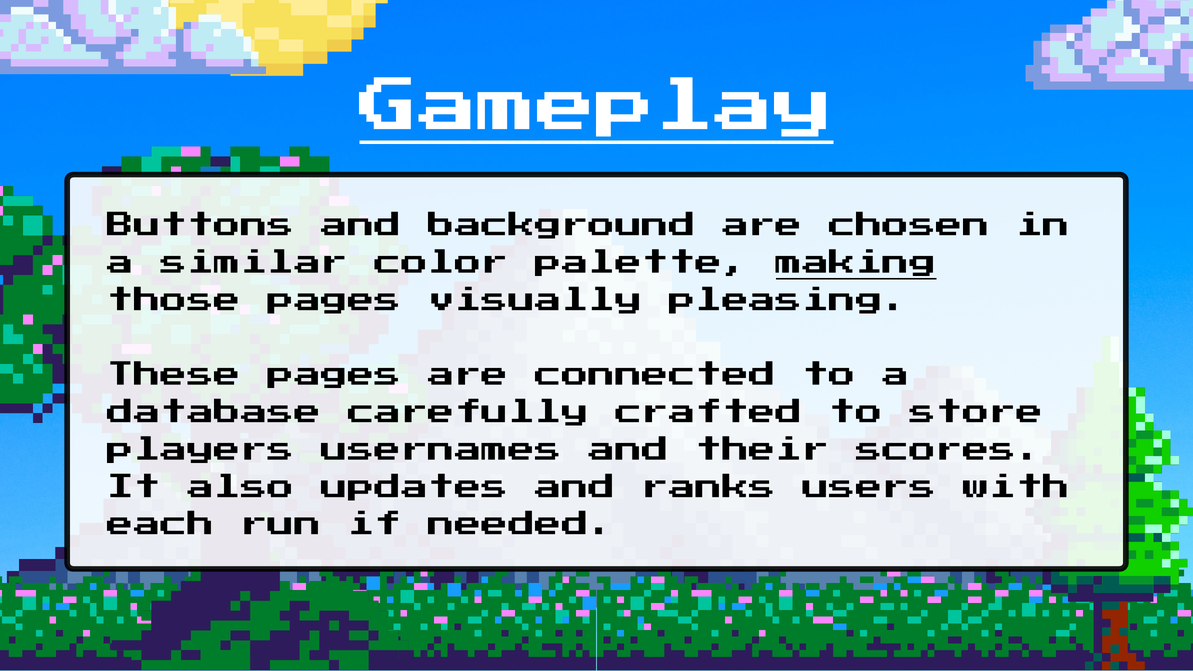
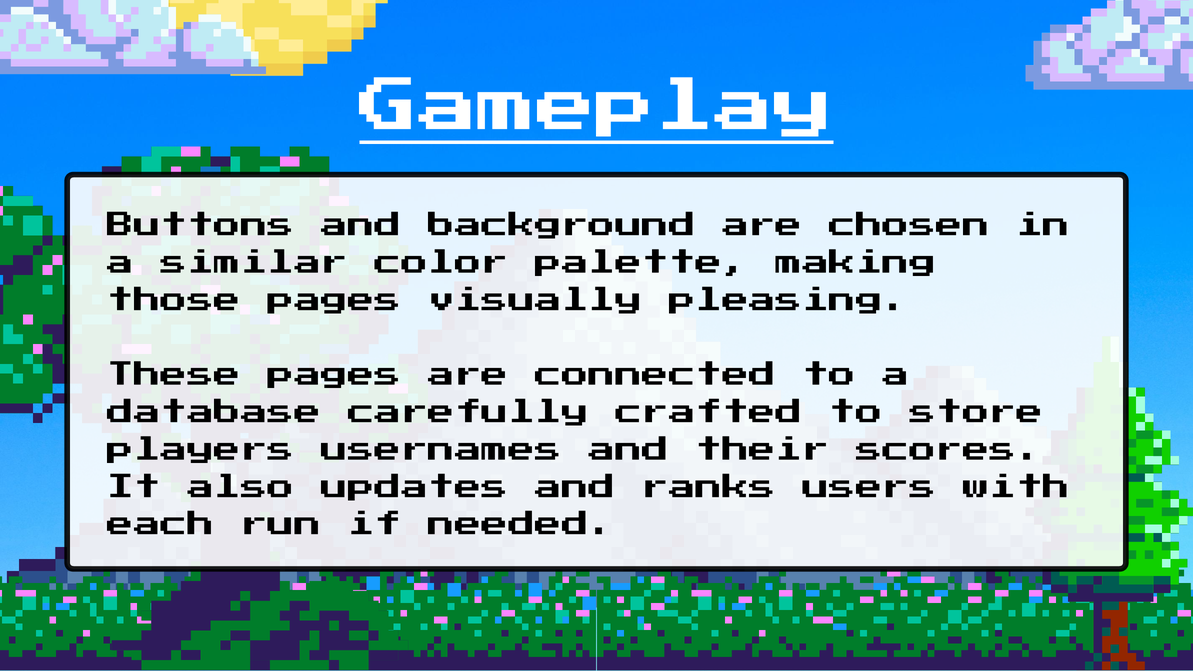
making underline: present -> none (856, 267)
